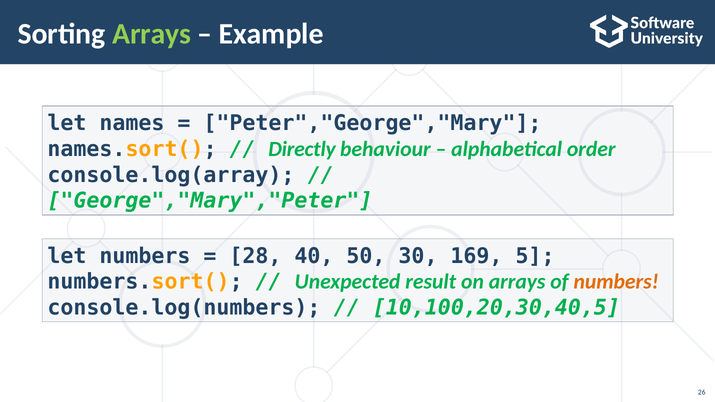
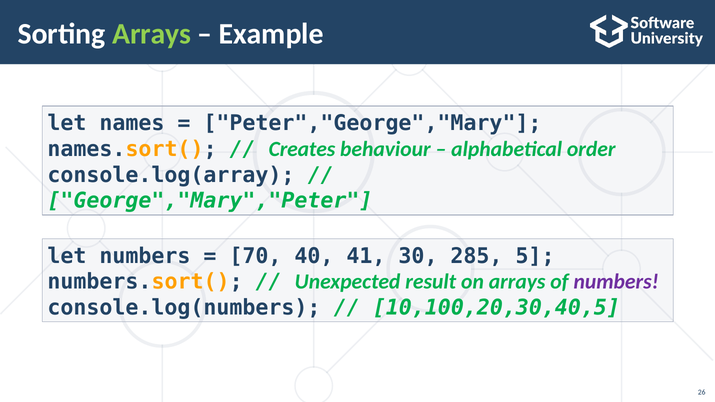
Directly: Directly -> Creates (302, 149)
28: 28 -> 70 (255, 256)
50: 50 -> 41 (366, 256)
169: 169 -> 285 (476, 256)
numbers colour: orange -> purple (616, 282)
